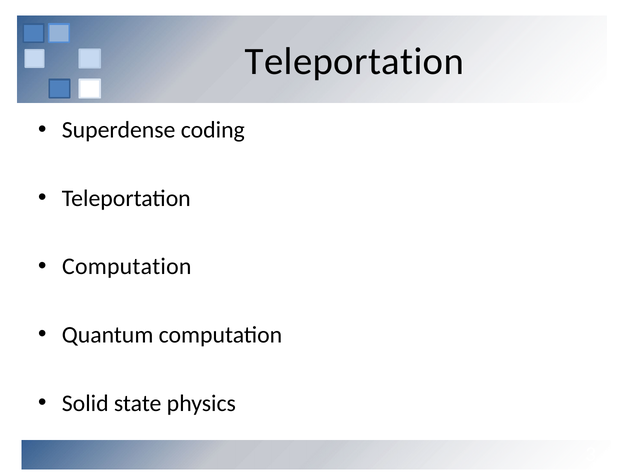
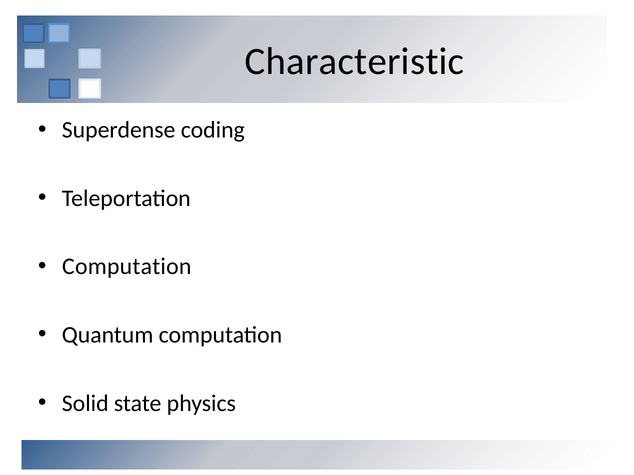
Teleportation: Teleportation -> Characteristic (354, 61)
